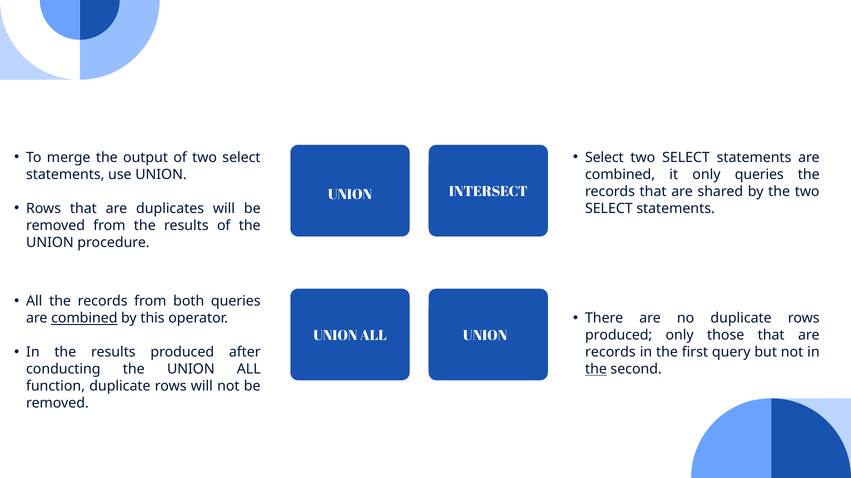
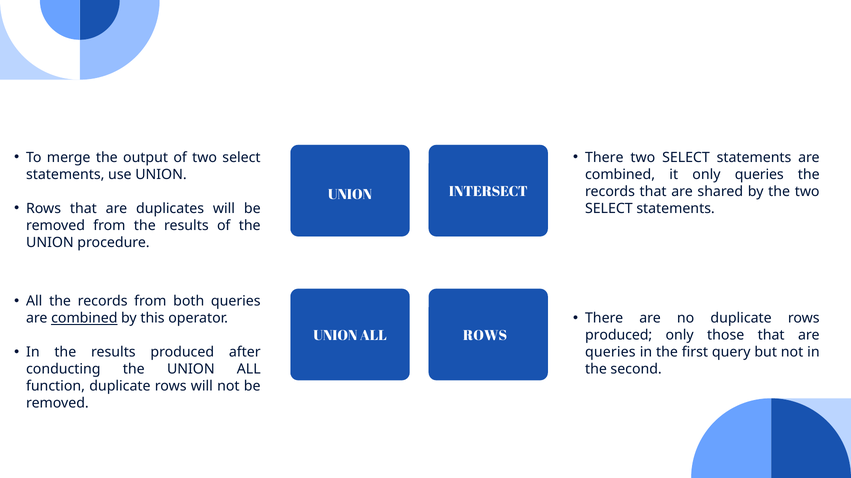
Select: Select -> There (604, 158)
ALL UNION: UNION -> ROWS (485, 336)
records: records -> queries (610, 353)
the underline: present -> none (596, 370)
